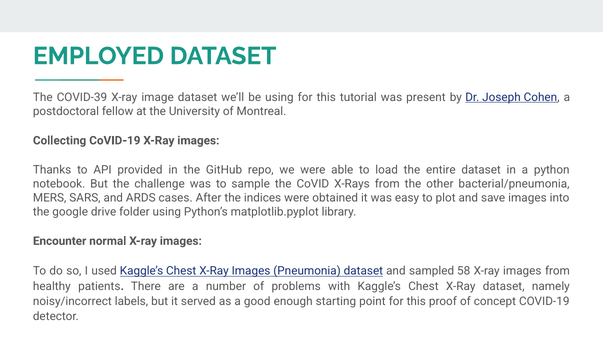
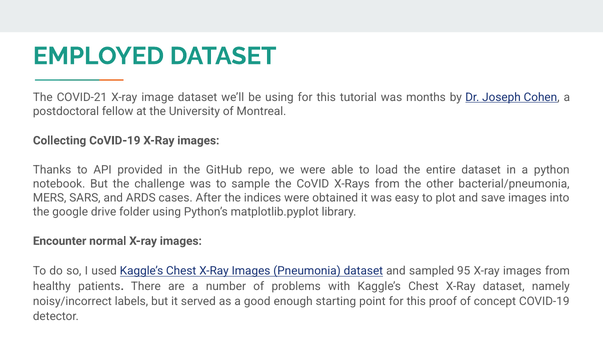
COVID-39: COVID-39 -> COVID-21 (82, 97)
present: present -> months (426, 97)
58: 58 -> 95 (464, 271)
